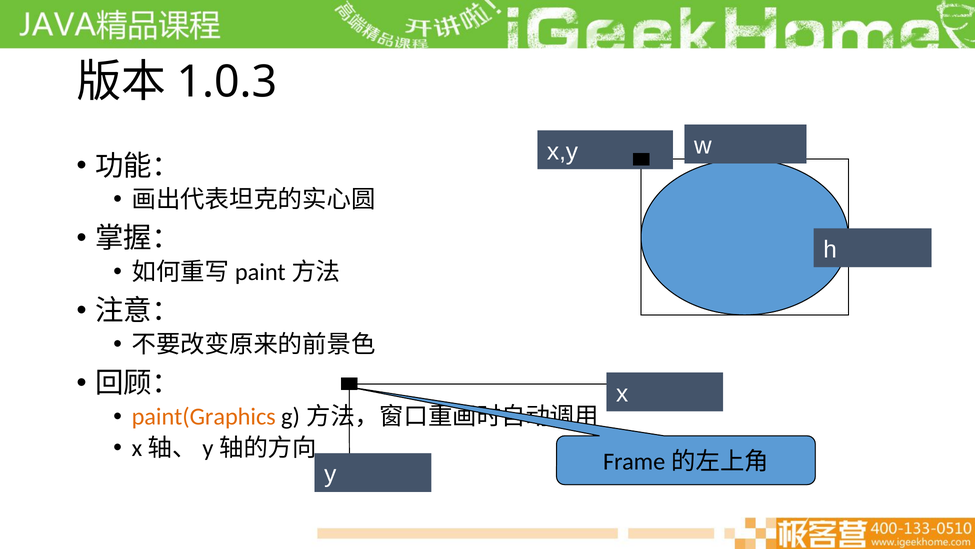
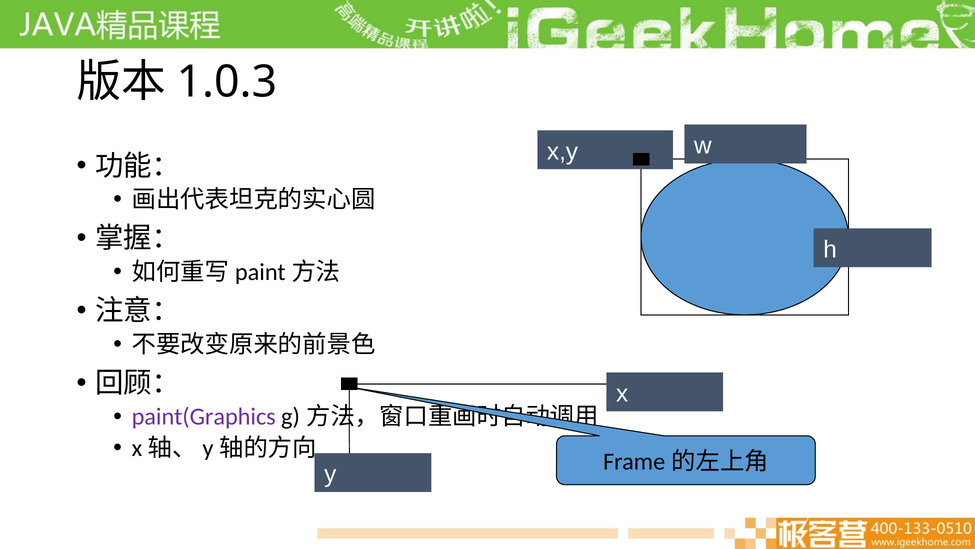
paint(Graphics colour: orange -> purple (204, 417)
